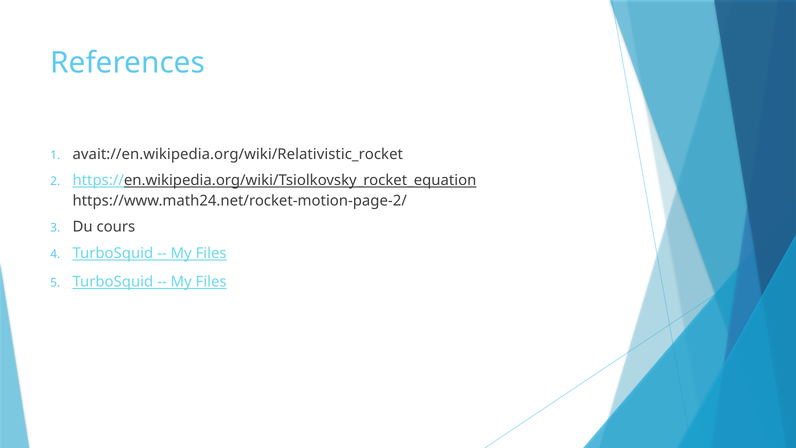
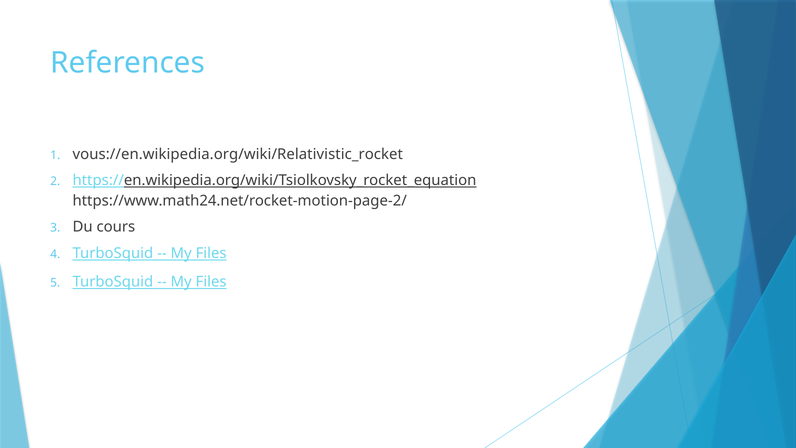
avait://en.wikipedia.org/wiki/Relativistic_rocket: avait://en.wikipedia.org/wiki/Relativistic_rocket -> vous://en.wikipedia.org/wiki/Relativistic_rocket (238, 154)
